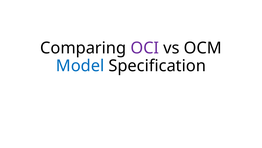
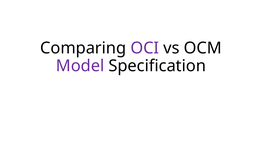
Model colour: blue -> purple (80, 65)
